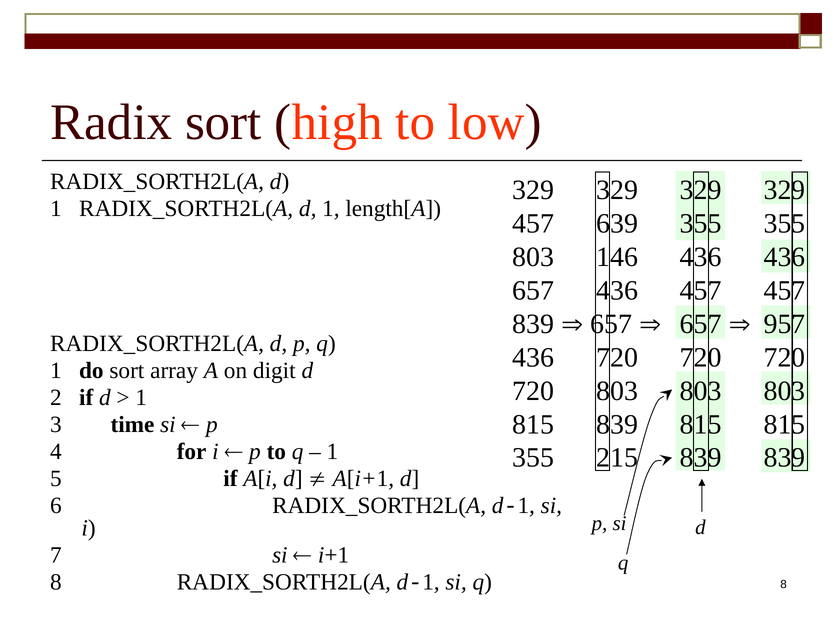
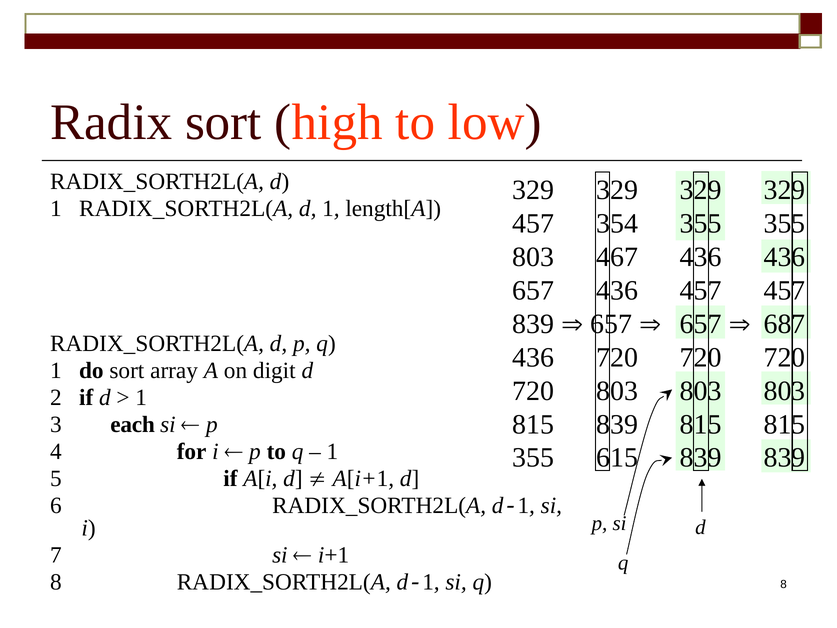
639: 639 -> 354 (617, 223)
146: 146 -> 467 (617, 257)
957: 957 -> 687 (784, 324)
time: time -> each (133, 424)
215: 215 -> 615 (617, 458)
